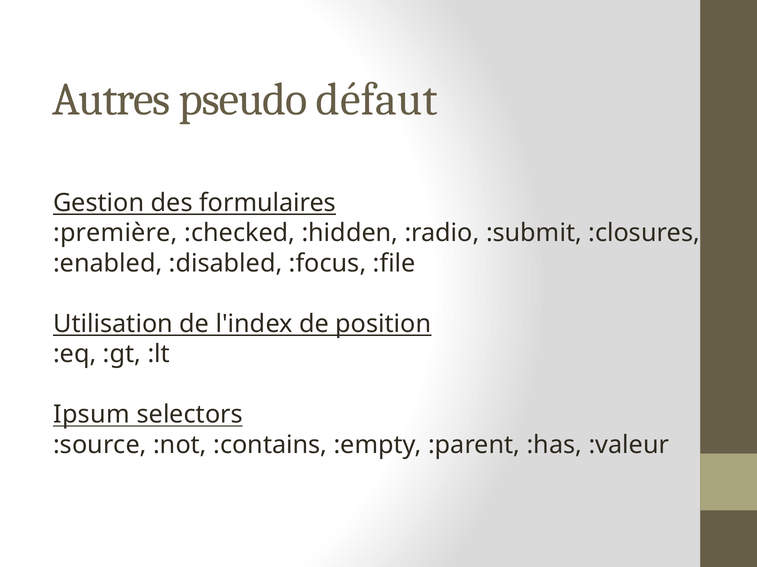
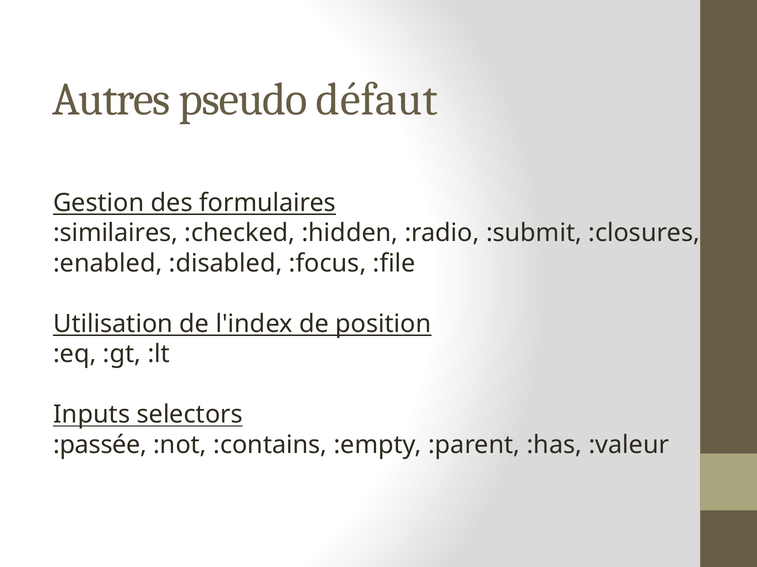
:première: :première -> :similaires (116, 233)
Ipsum: Ipsum -> Inputs (92, 415)
:source: :source -> :passée (100, 445)
